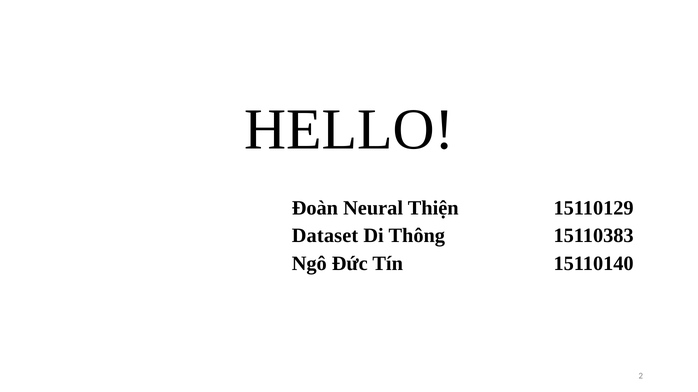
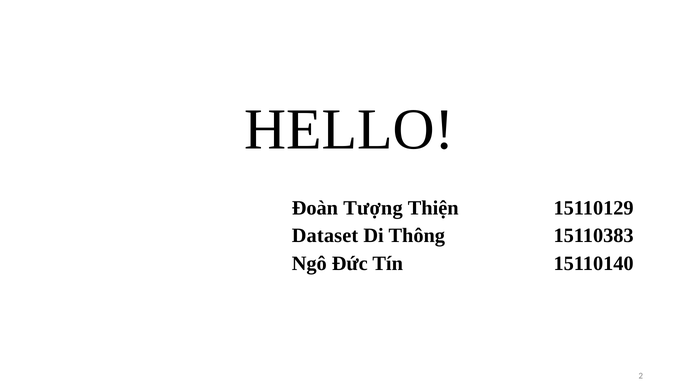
Neural: Neural -> Tượng (373, 208)
